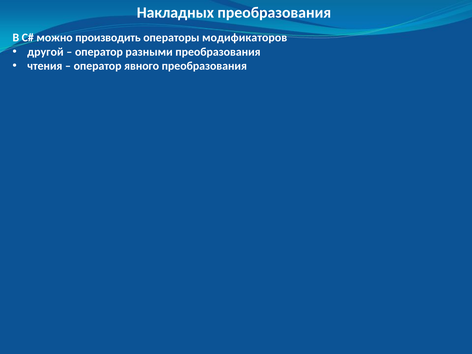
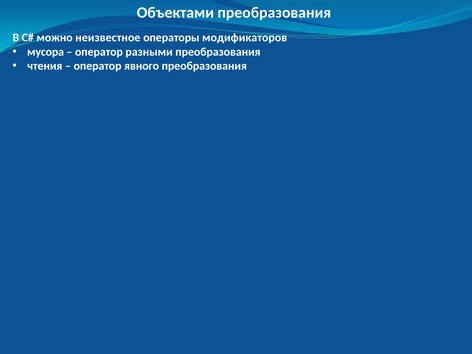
Накладных: Накладных -> Объектами (175, 13)
производить: производить -> неизвестное (108, 38)
другой: другой -> мусора (46, 52)
